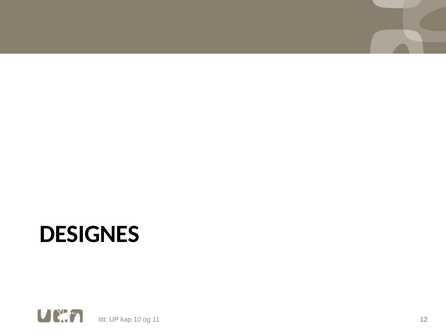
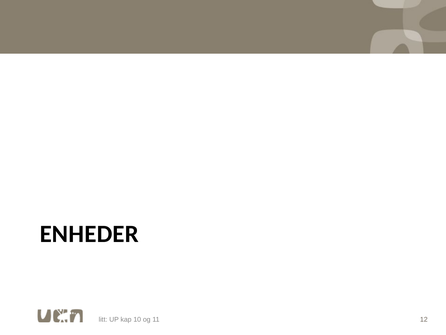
DESIGNES: DESIGNES -> ENHEDER (89, 234)
